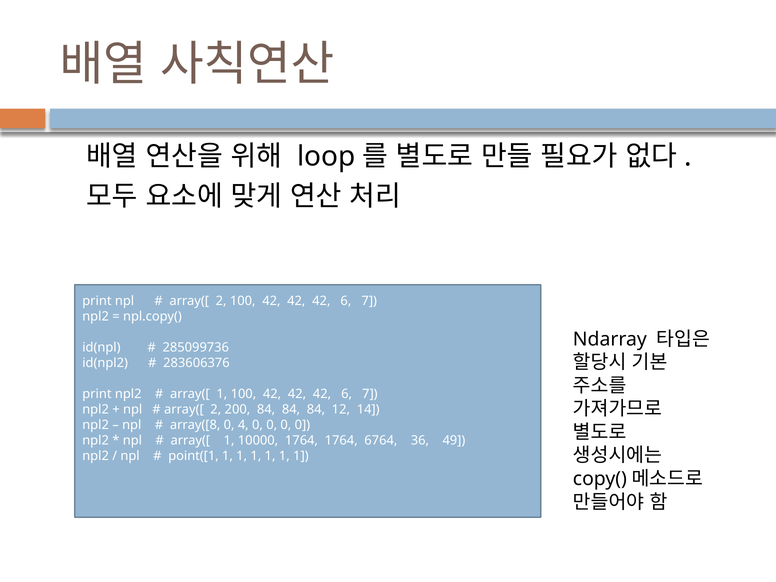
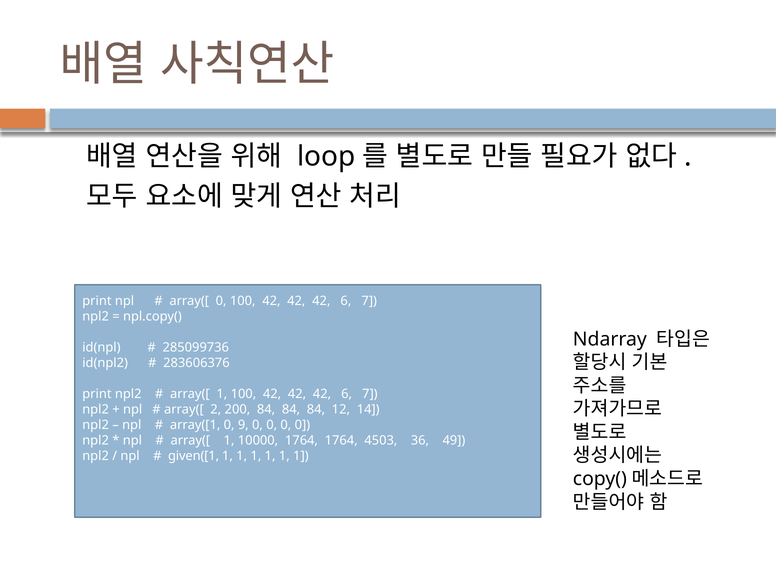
2: 2 -> 0 (221, 301)
array([8: array([8 -> array([1 (195, 425)
4: 4 -> 9 (243, 425)
6764: 6764 -> 4503 (381, 441)
point([1: point([1 -> given([1 (194, 456)
